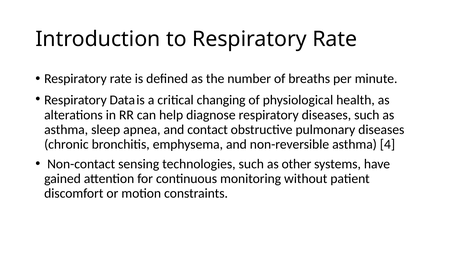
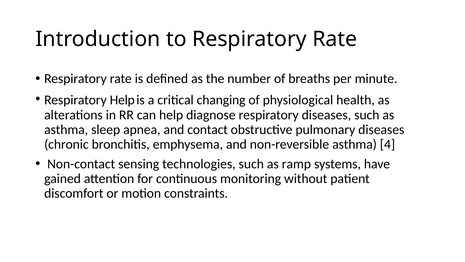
Respiratory Data: Data -> Help (122, 100)
other: other -> ramp (296, 164)
